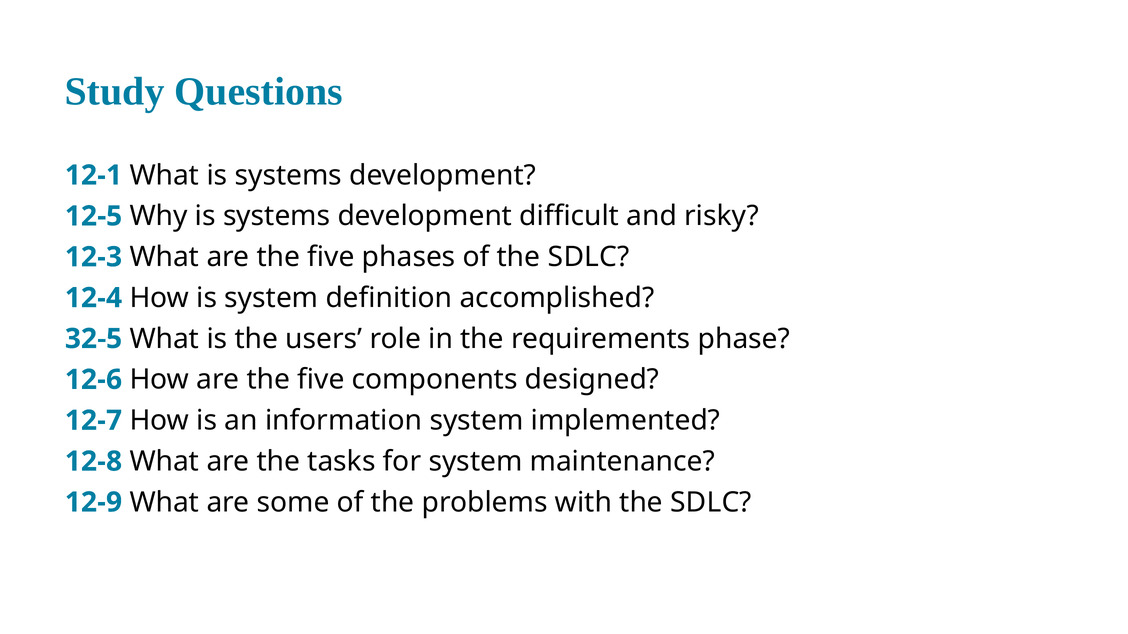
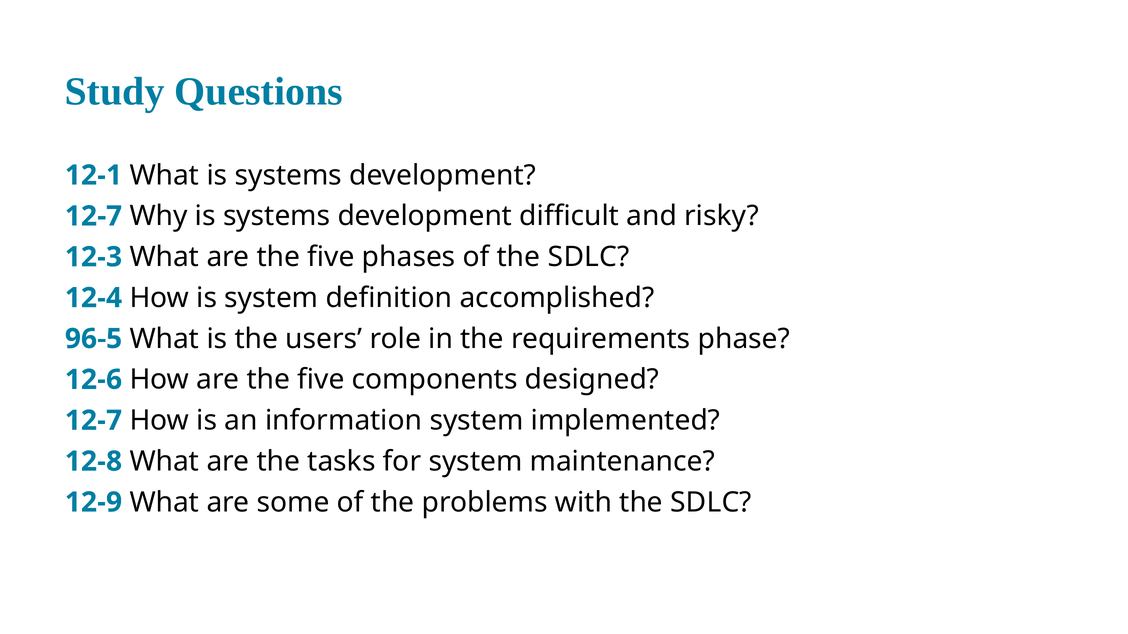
12-5: 12-5 -> 12-7 (94, 216)
32-5: 32-5 -> 96-5 (94, 339)
